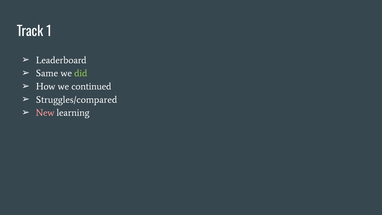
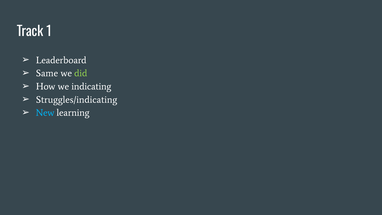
continued: continued -> indicating (91, 86)
Struggles/compared: Struggles/compared -> Struggles/indicating (77, 100)
New colour: pink -> light blue (45, 113)
